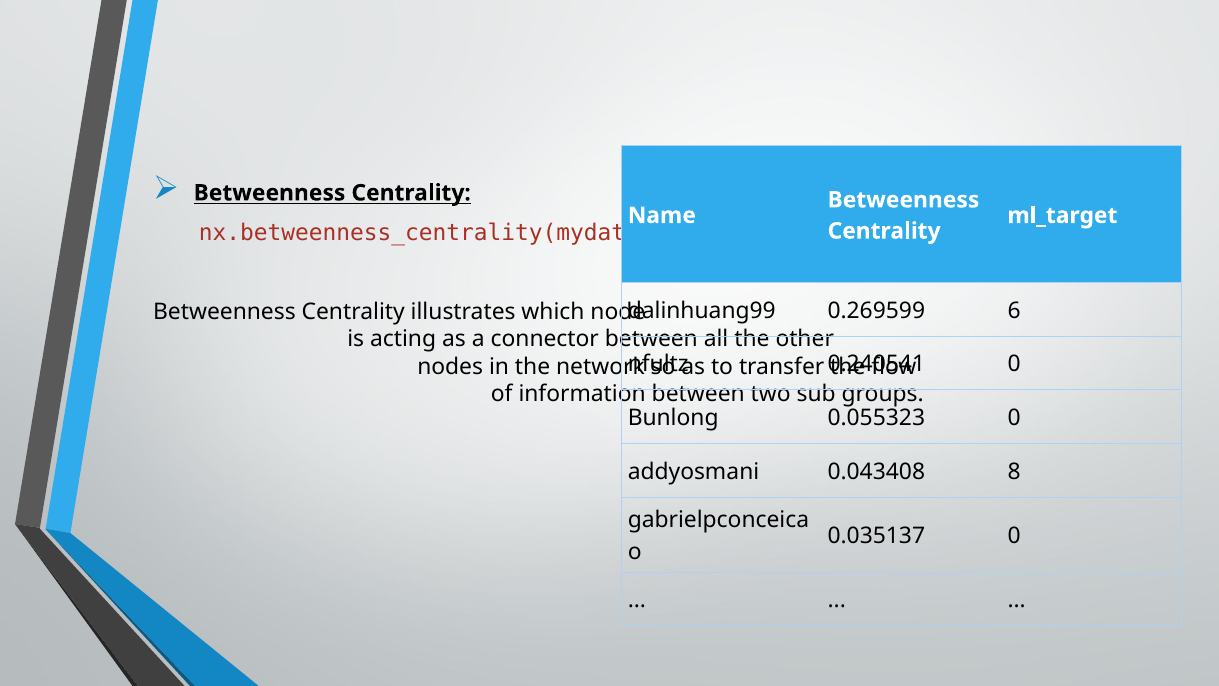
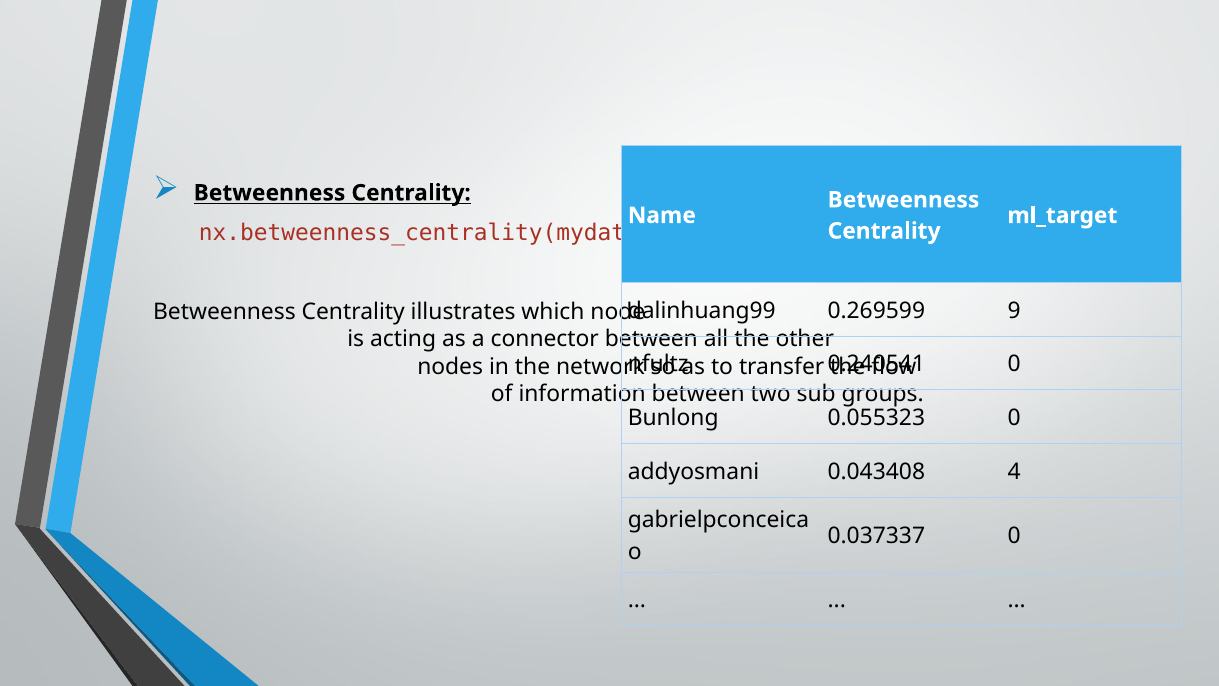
6: 6 -> 9 (1014, 311)
8: 8 -> 4 (1014, 471)
0.035137: 0.035137 -> 0.037337 (876, 536)
